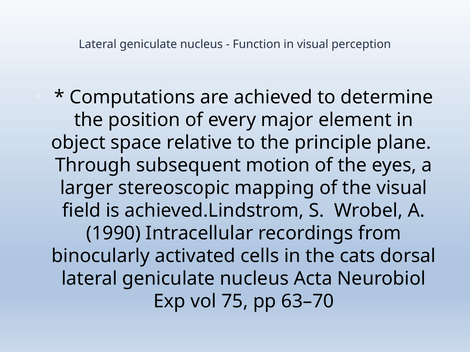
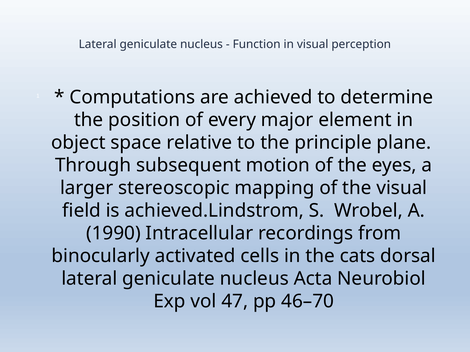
75: 75 -> 47 (235, 302)
63–70: 63–70 -> 46–70 (308, 302)
